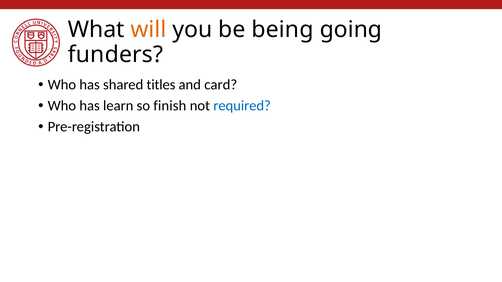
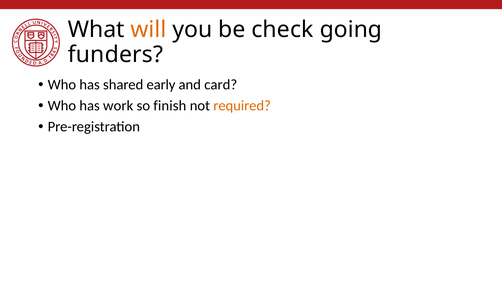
being: being -> check (282, 30)
titles: titles -> early (161, 85)
learn: learn -> work (118, 106)
required colour: blue -> orange (242, 106)
